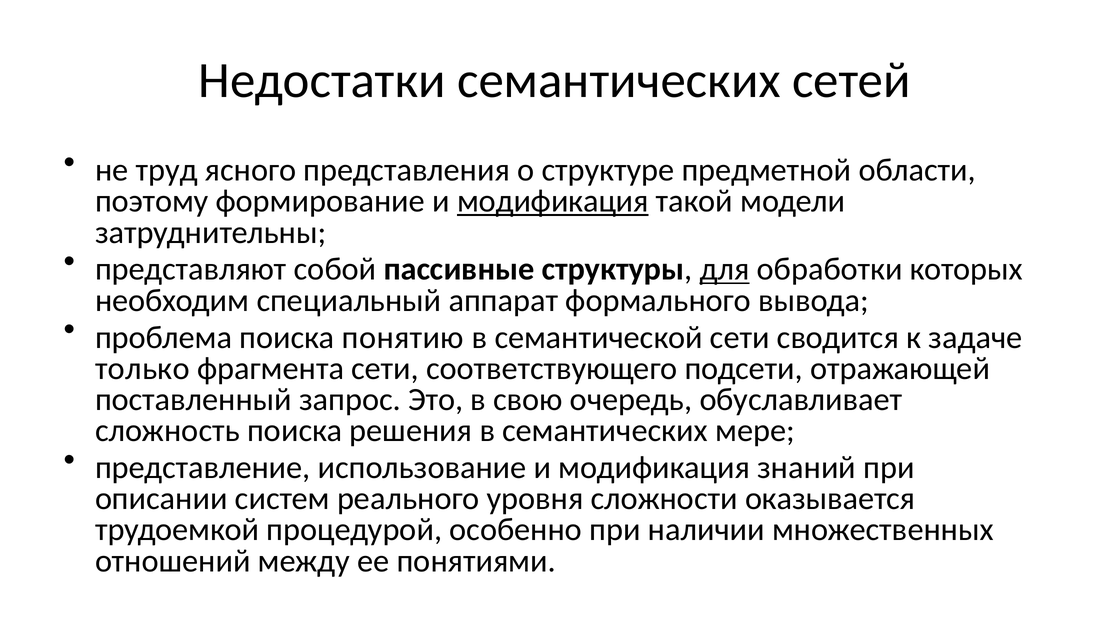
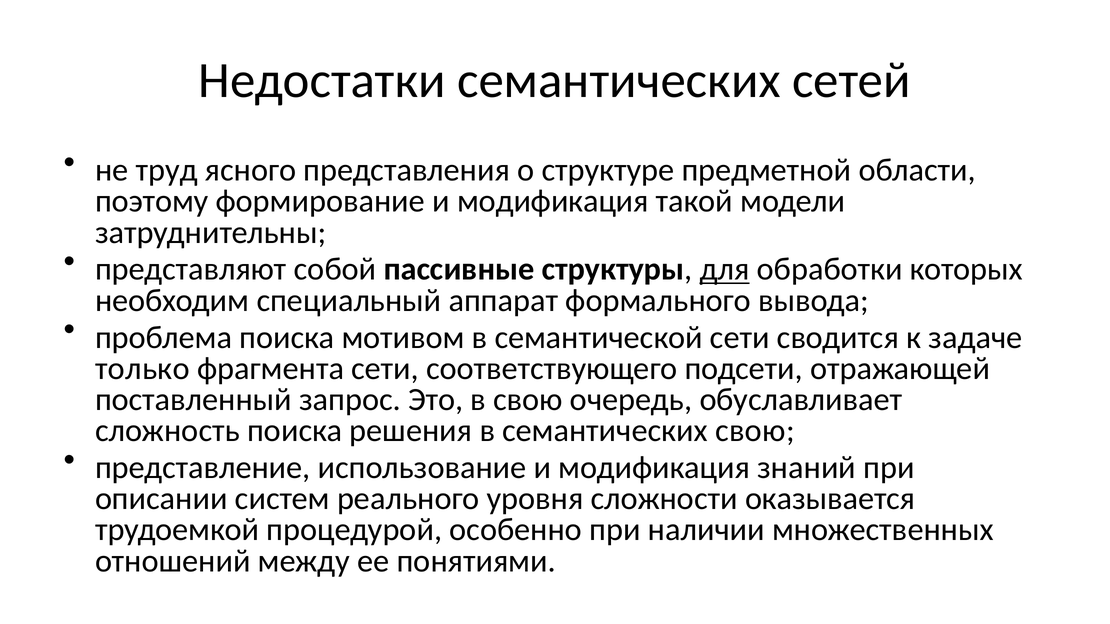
модификация underline: present -> none (553, 201)
понятию: понятию -> мотивом (403, 338)
семантических мере: мере -> свою (755, 431)
